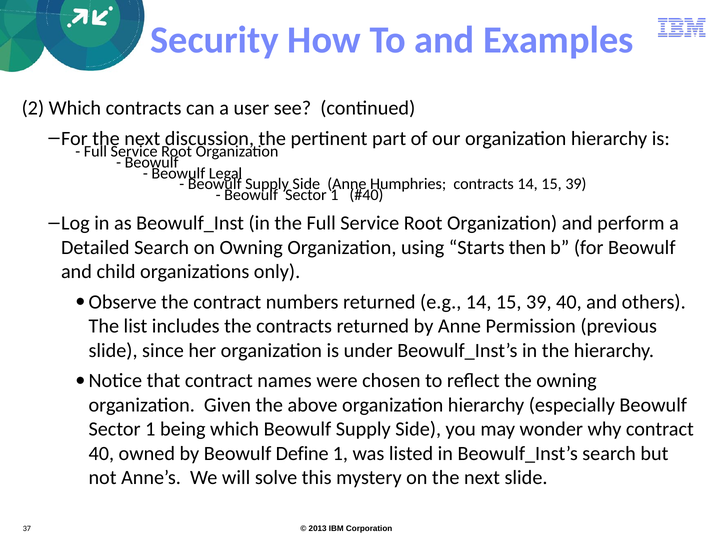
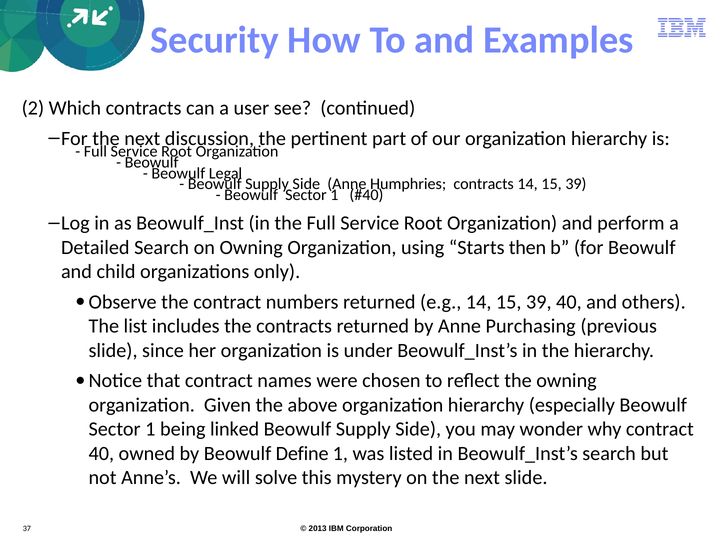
Permission: Permission -> Purchasing (531, 326)
being which: which -> linked (235, 429)
